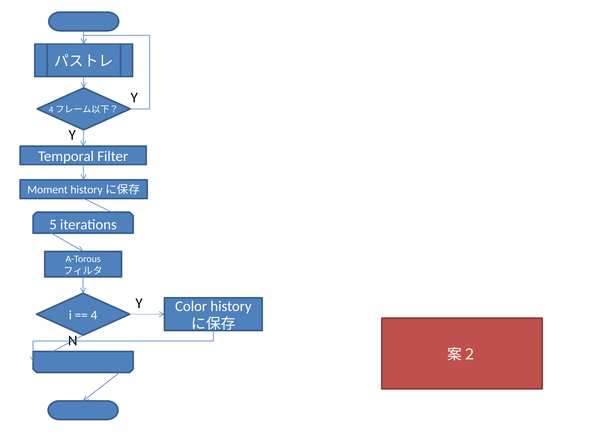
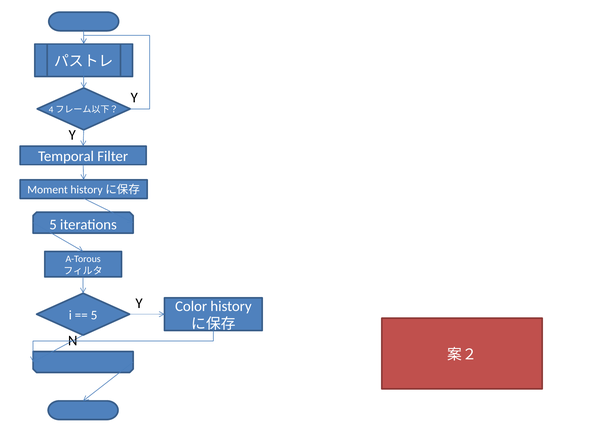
4: 4 -> 5 (94, 315)
